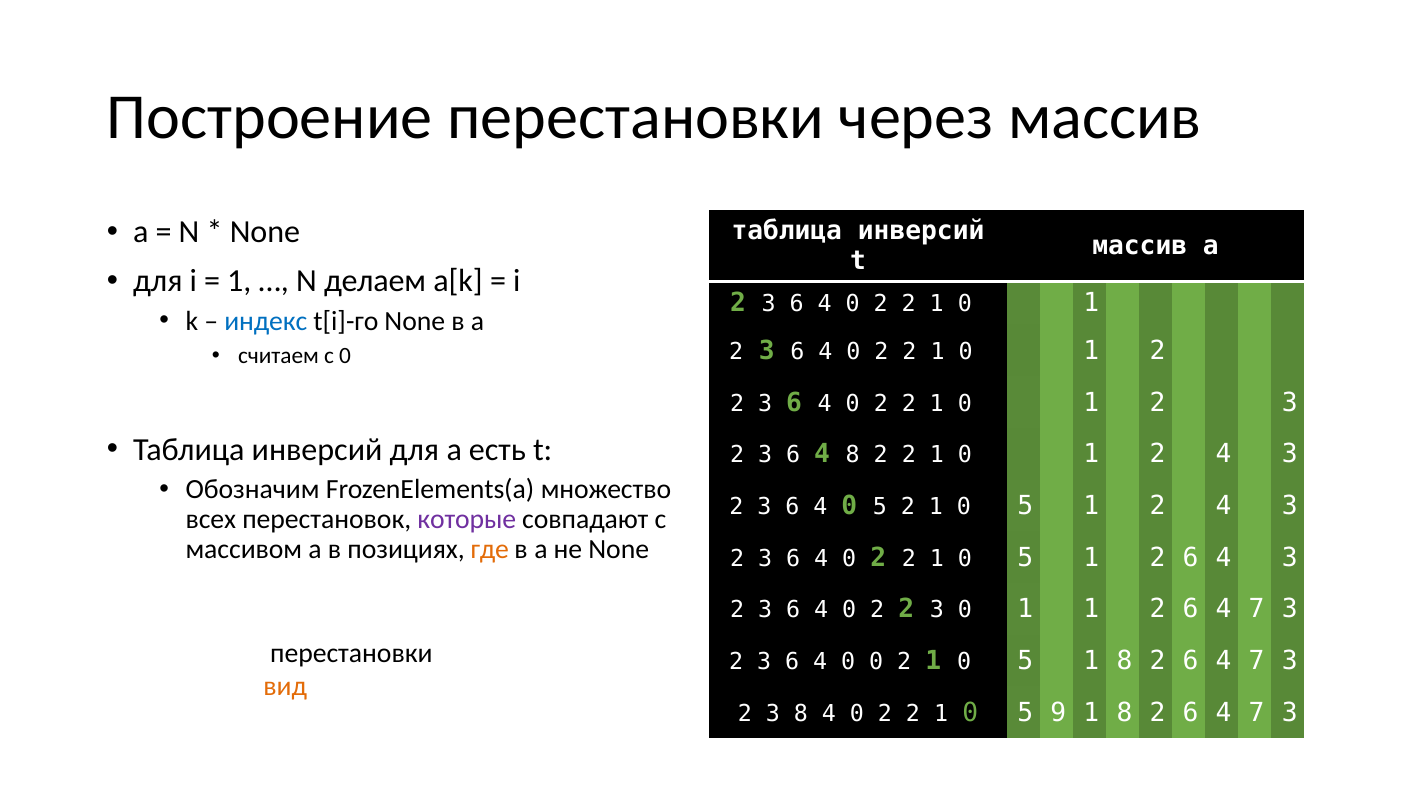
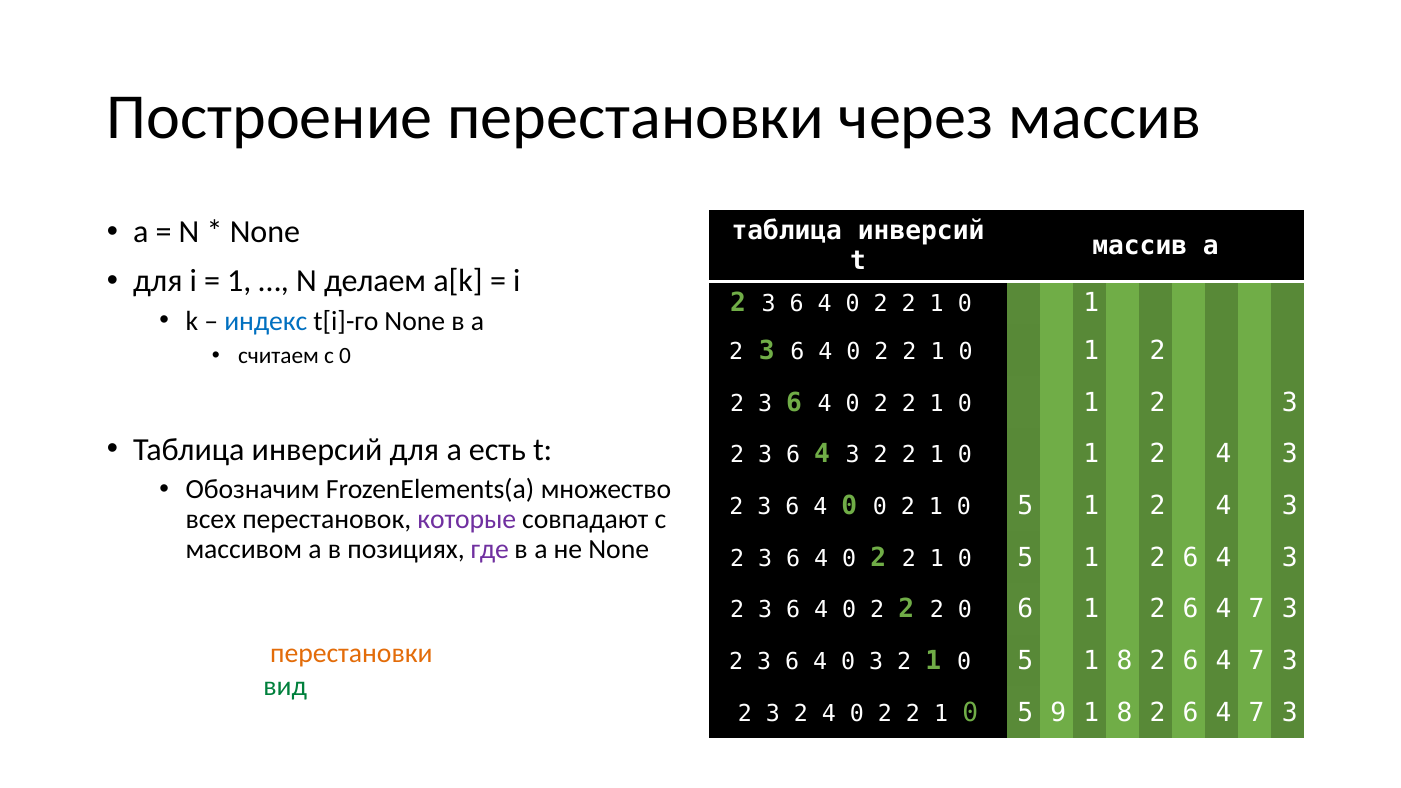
3 6 4 8: 8 -> 3 (853, 455)
4 0 5: 5 -> 0 (880, 507)
где colour: orange -> purple (490, 549)
0 2 2 3: 3 -> 2 (937, 610)
1: 1 -> 6 (1025, 609)
перестановки colour: black -> orange (351, 654)
0 0: 0 -> 3 (876, 662)
вид colour: orange -> green (285, 687)
8: 8 -> 2 (801, 714)
